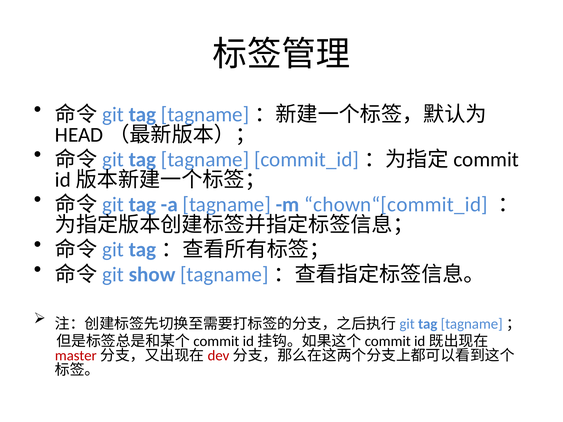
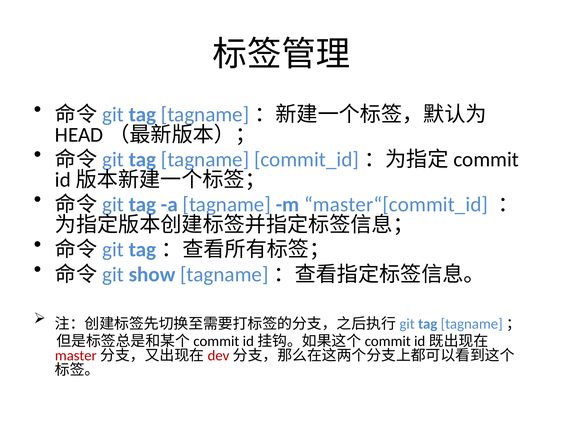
chown“[commit_id: chown“[commit_id -> master“[commit_id (396, 205)
